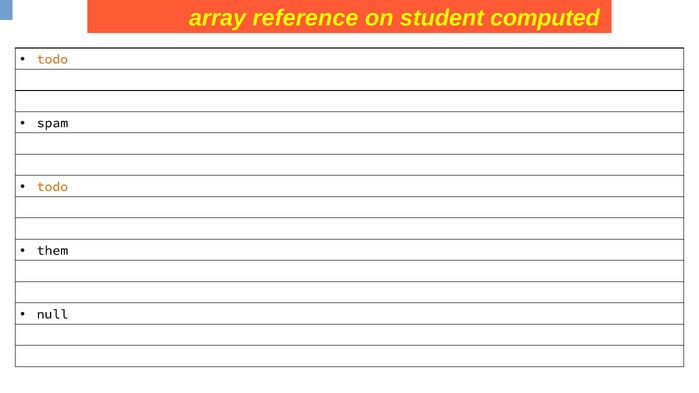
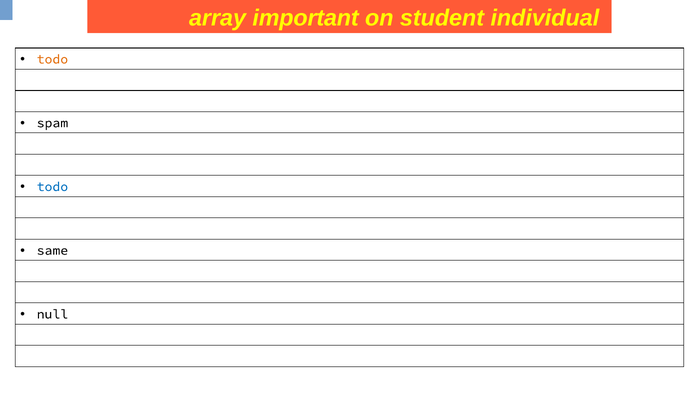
reference: reference -> important (306, 18)
computed: computed -> individual (545, 18)
todo colour: orange -> blue (52, 187)
them: them -> same (52, 251)
